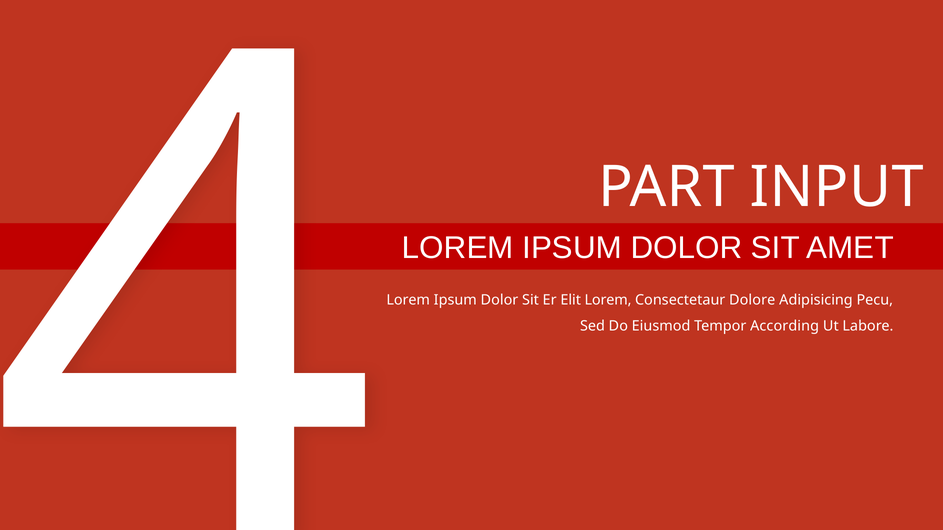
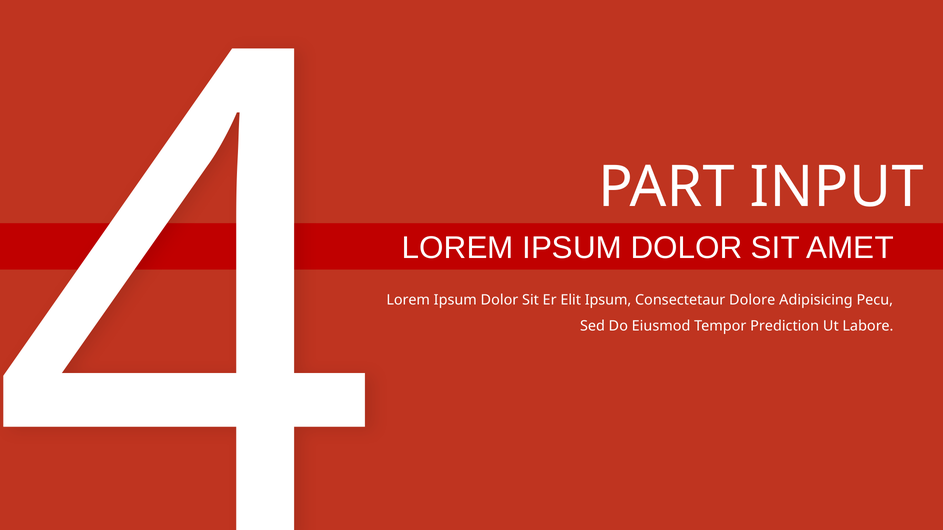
Elit Lorem: Lorem -> Ipsum (608, 300)
According: According -> Prediction (785, 326)
